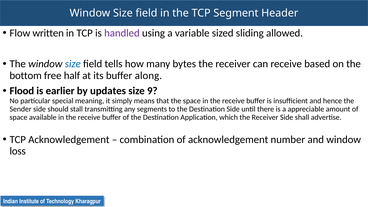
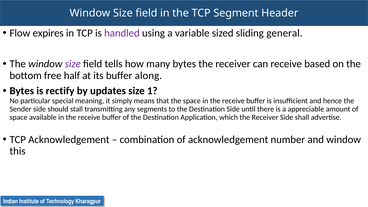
written: written -> expires (48, 33)
allowed: allowed -> general (284, 33)
size colour: blue -> purple (73, 64)
Flood: Flood -> Bytes (22, 91)
earlier: earlier -> rectify (60, 91)
9: 9 -> 1 (152, 91)
loss: loss -> this (18, 151)
